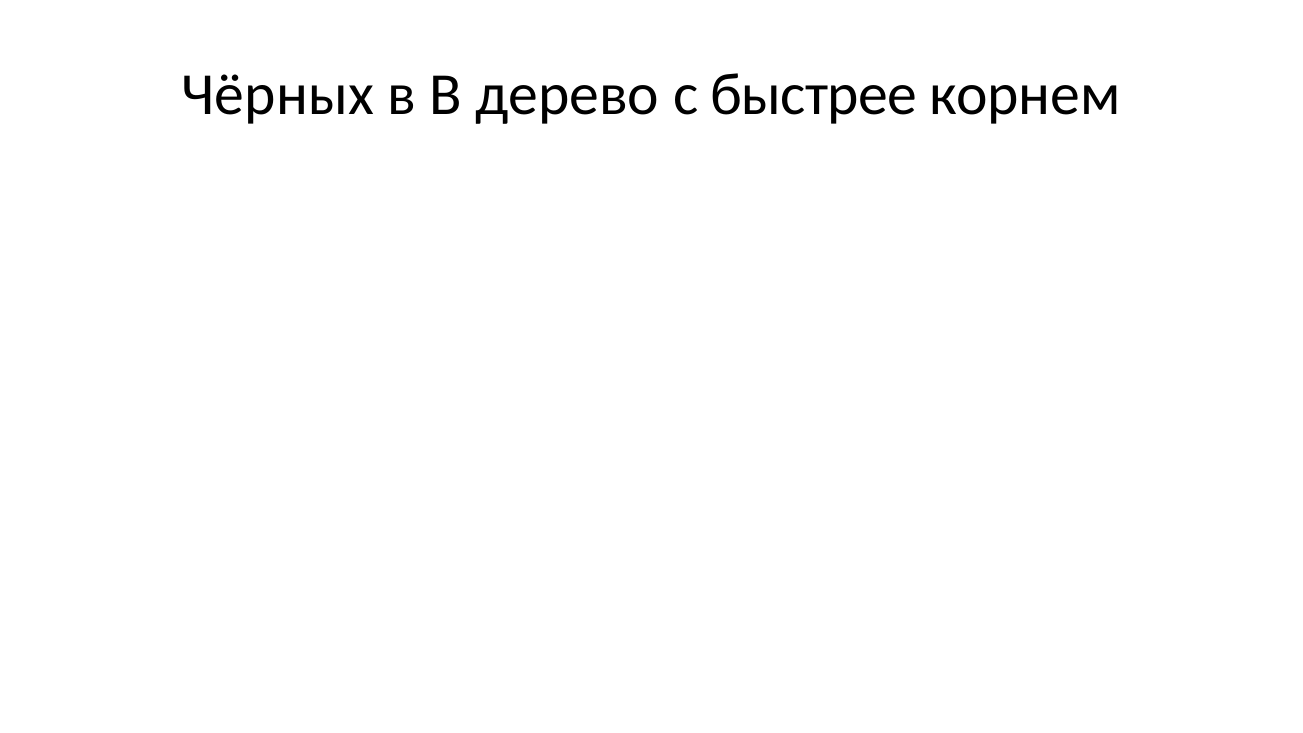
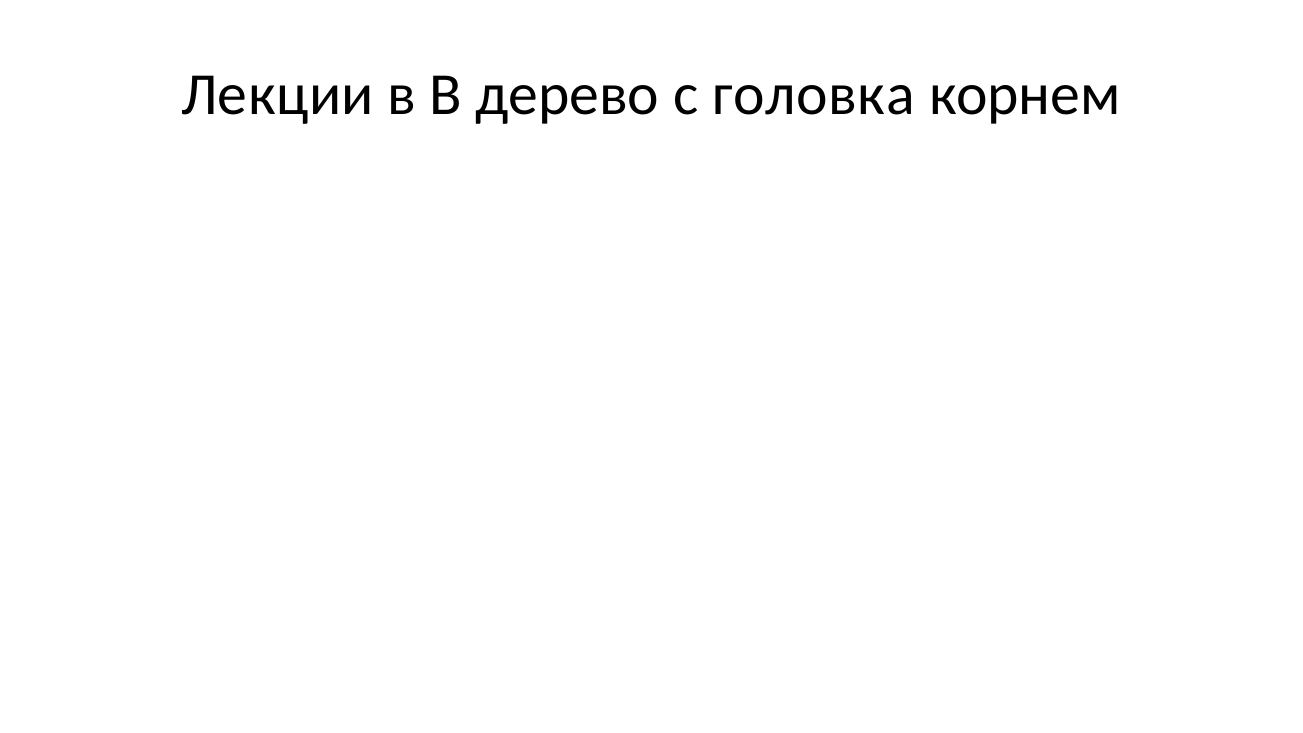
Чёрных: Чёрных -> Лекции (278, 95)
быстрее: быстрее -> головка (813, 95)
